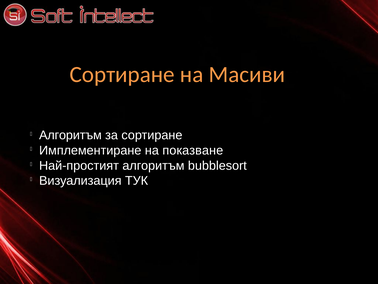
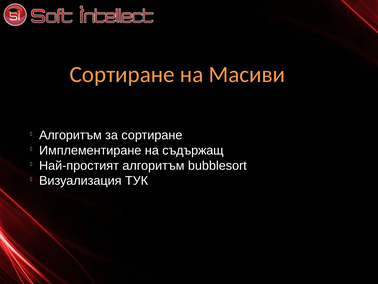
показване: показване -> съдържащ (193, 150)
